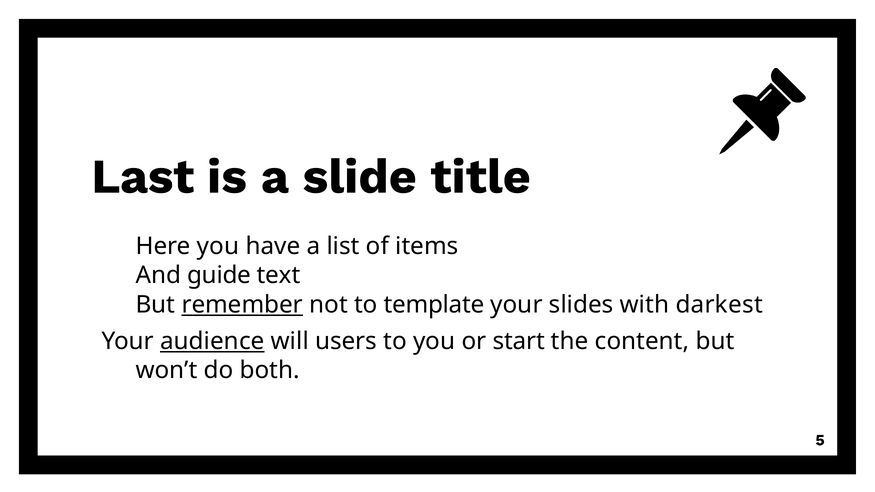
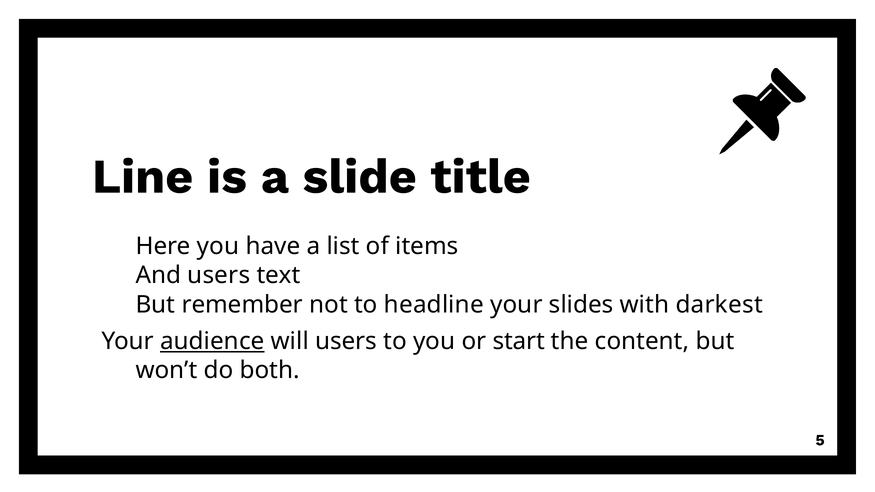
Last: Last -> Line (143, 177)
And guide: guide -> users (219, 276)
remember underline: present -> none (242, 305)
template: template -> headline (434, 305)
